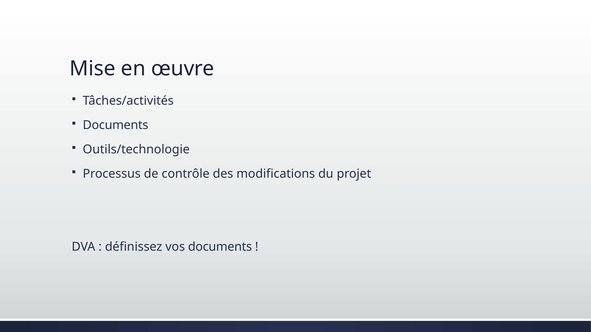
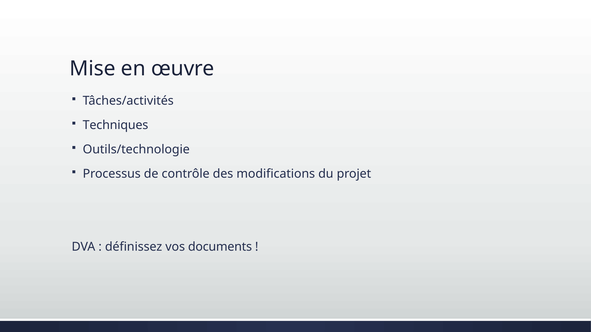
Documents: Documents -> Techniques (116, 125)
